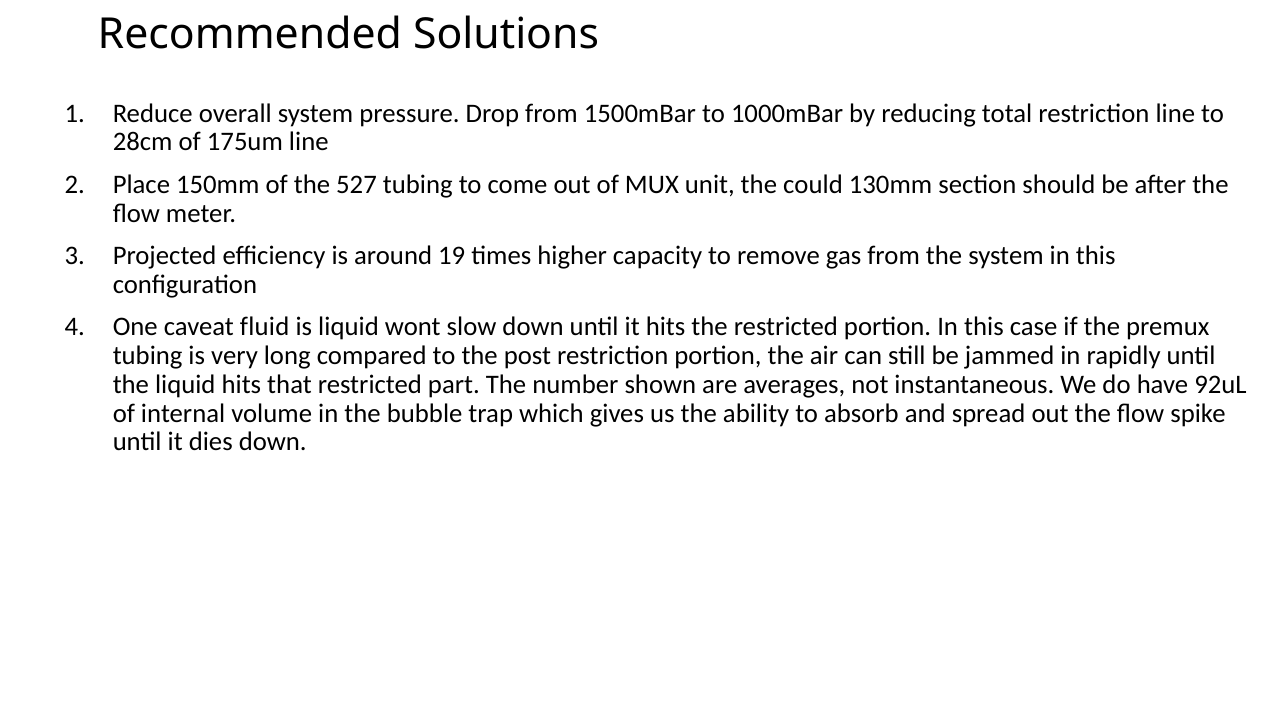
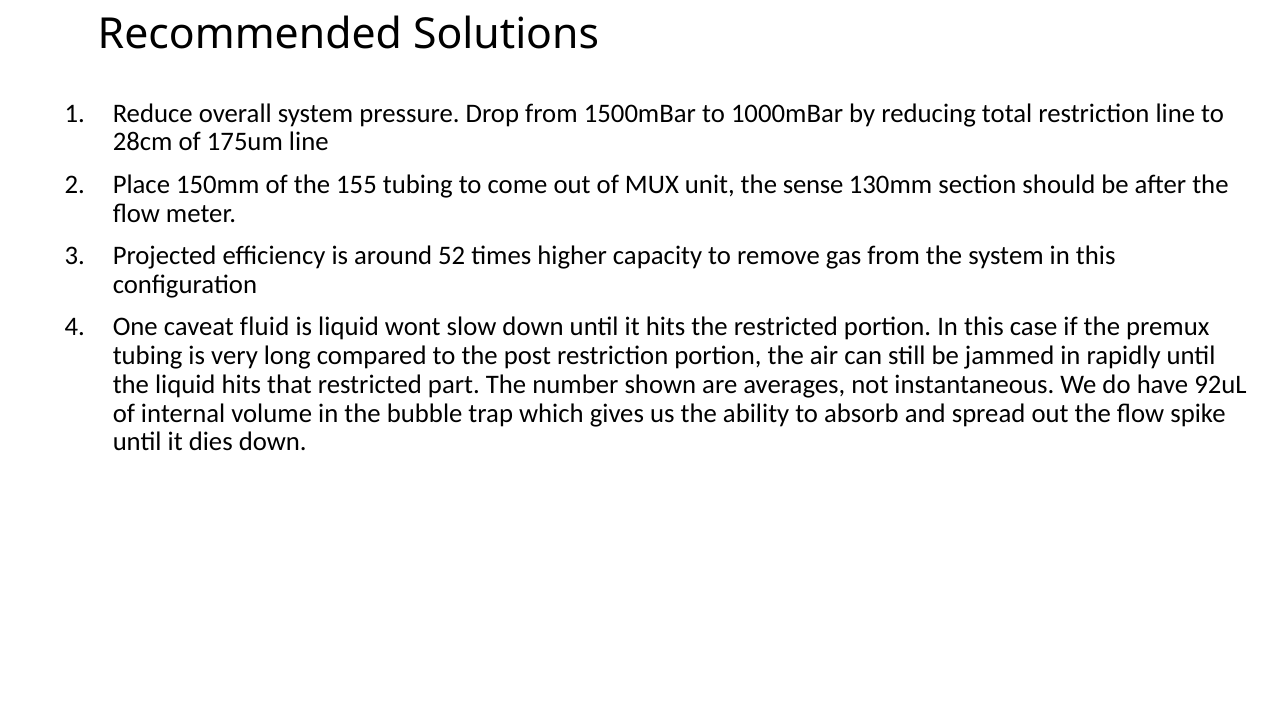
527: 527 -> 155 (356, 184)
could: could -> sense (813, 184)
19: 19 -> 52 (452, 256)
